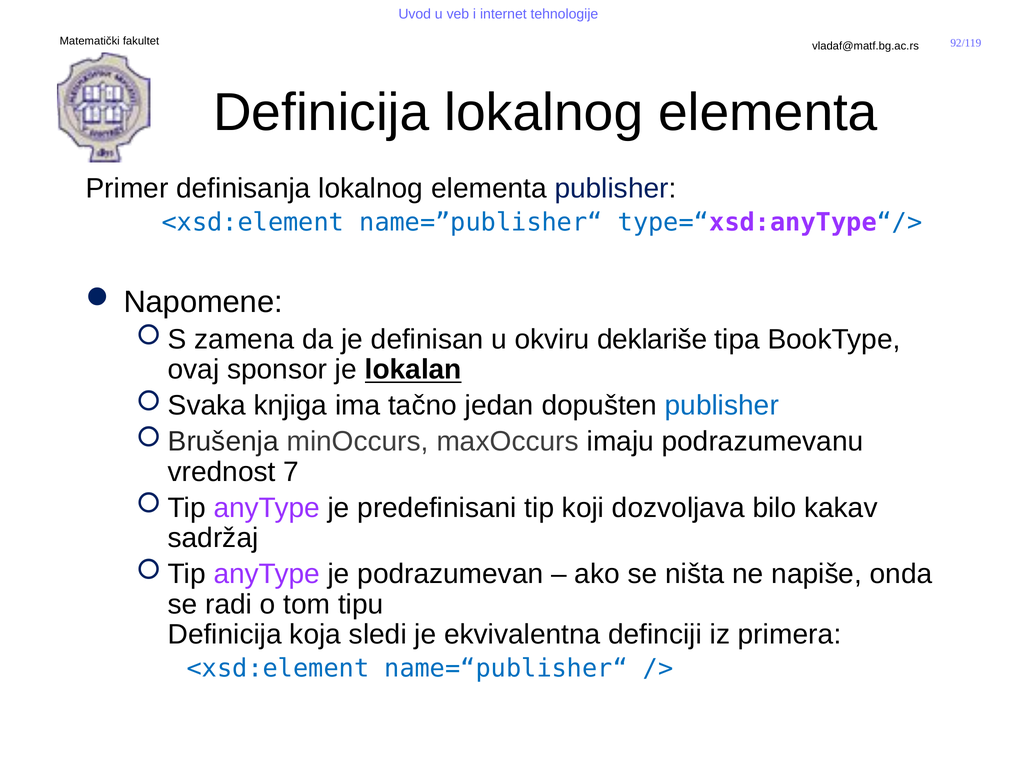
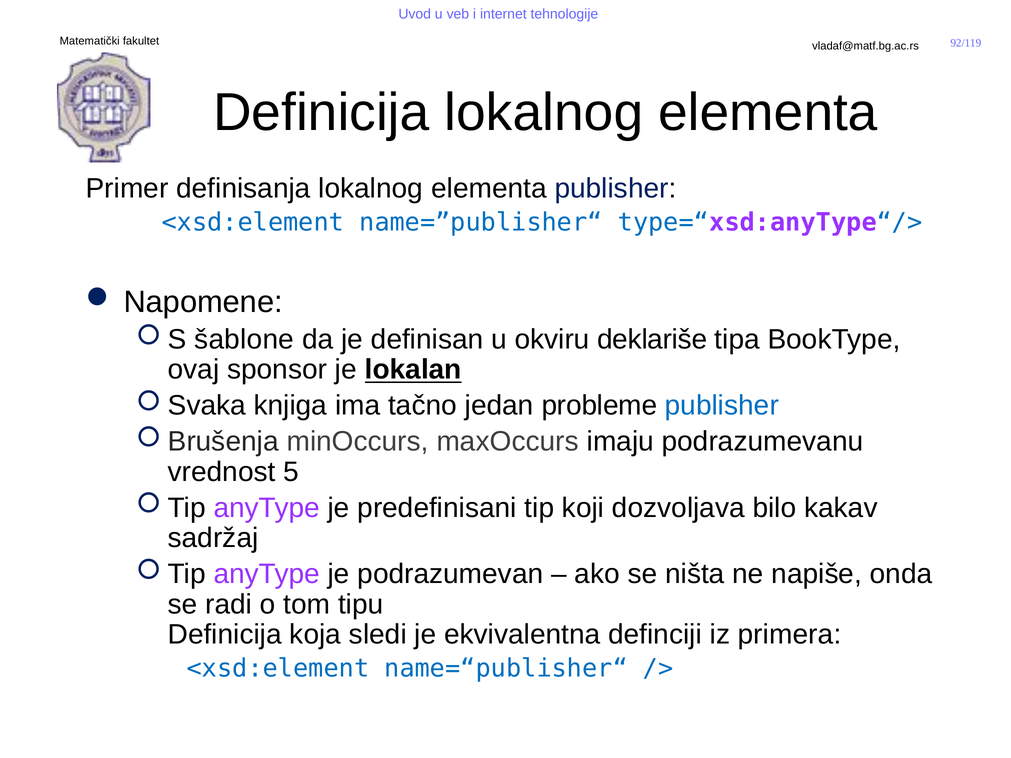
zamena: zamena -> šablone (244, 339)
dopušten: dopušten -> probleme (599, 406)
7: 7 -> 5 (291, 472)
